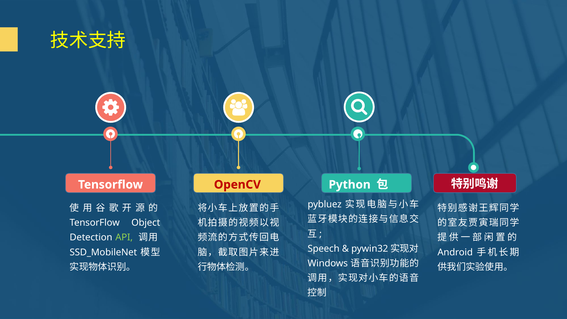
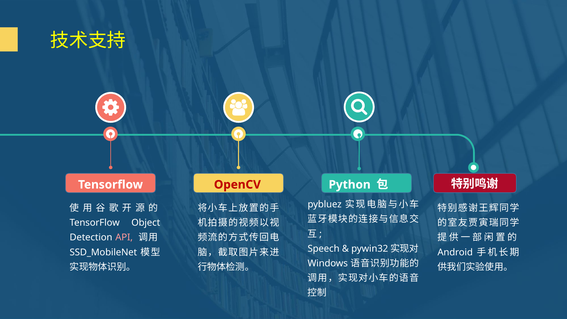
API colour: light green -> pink (124, 237)
